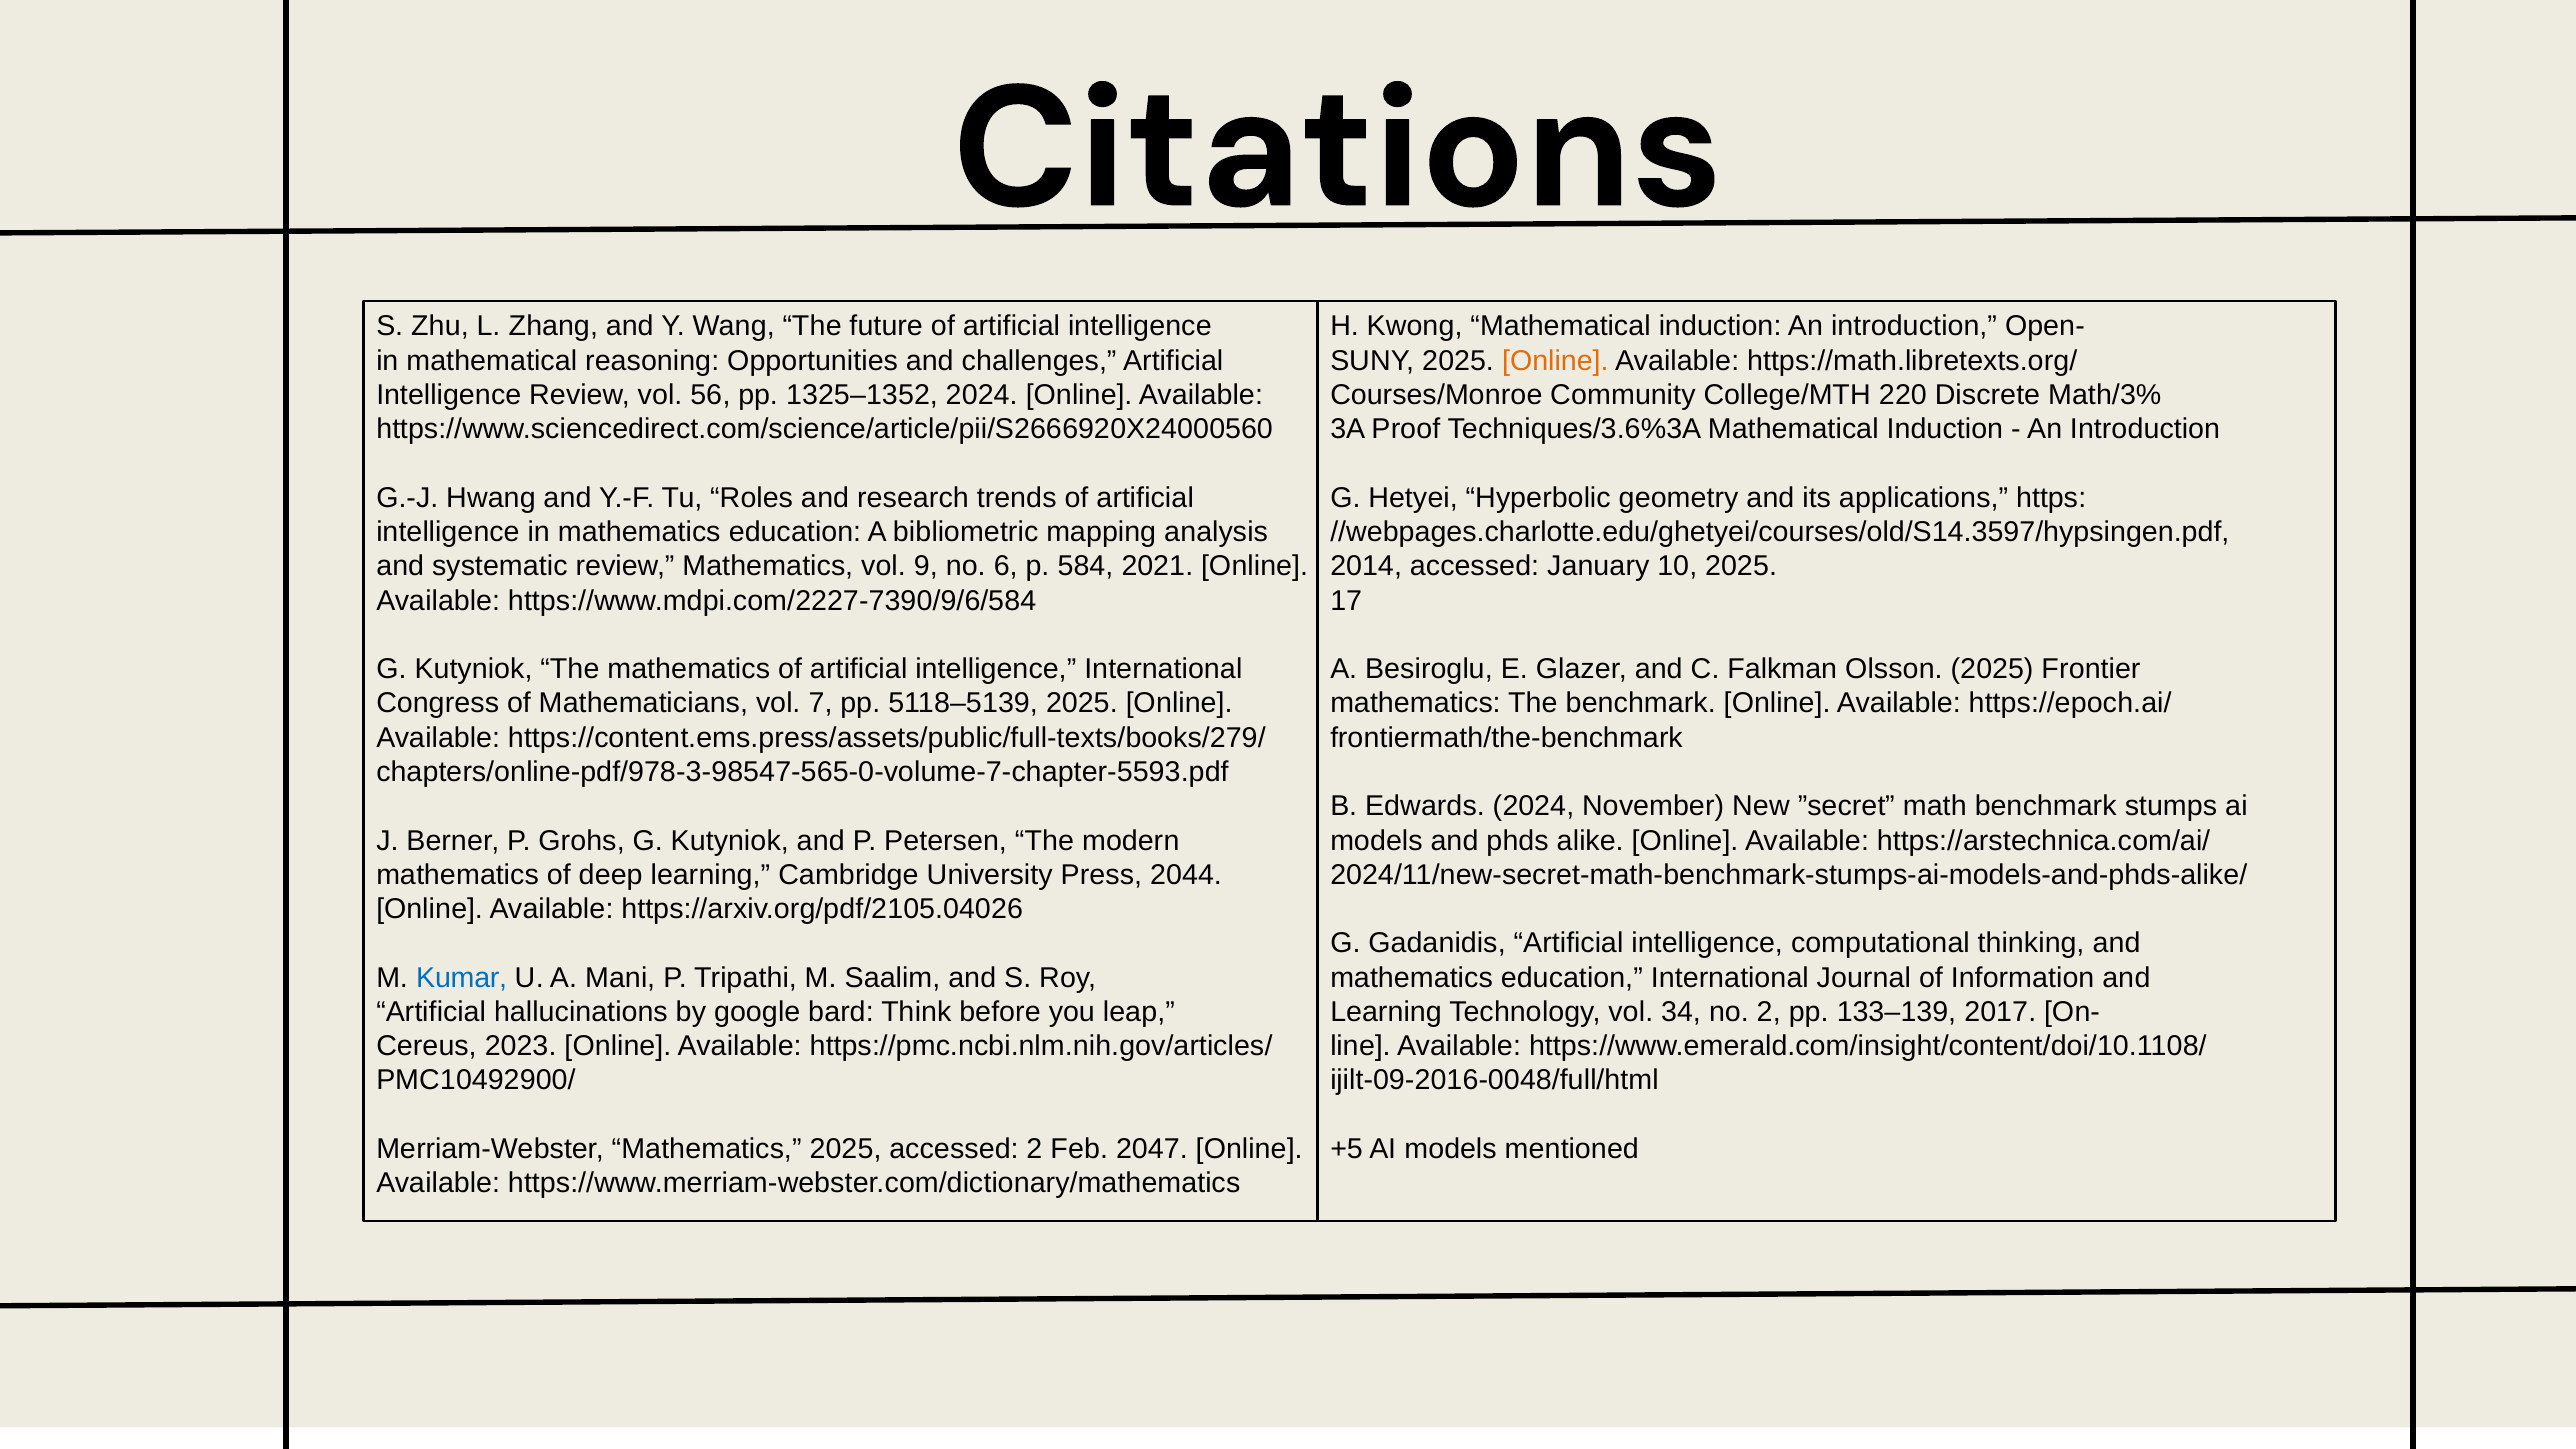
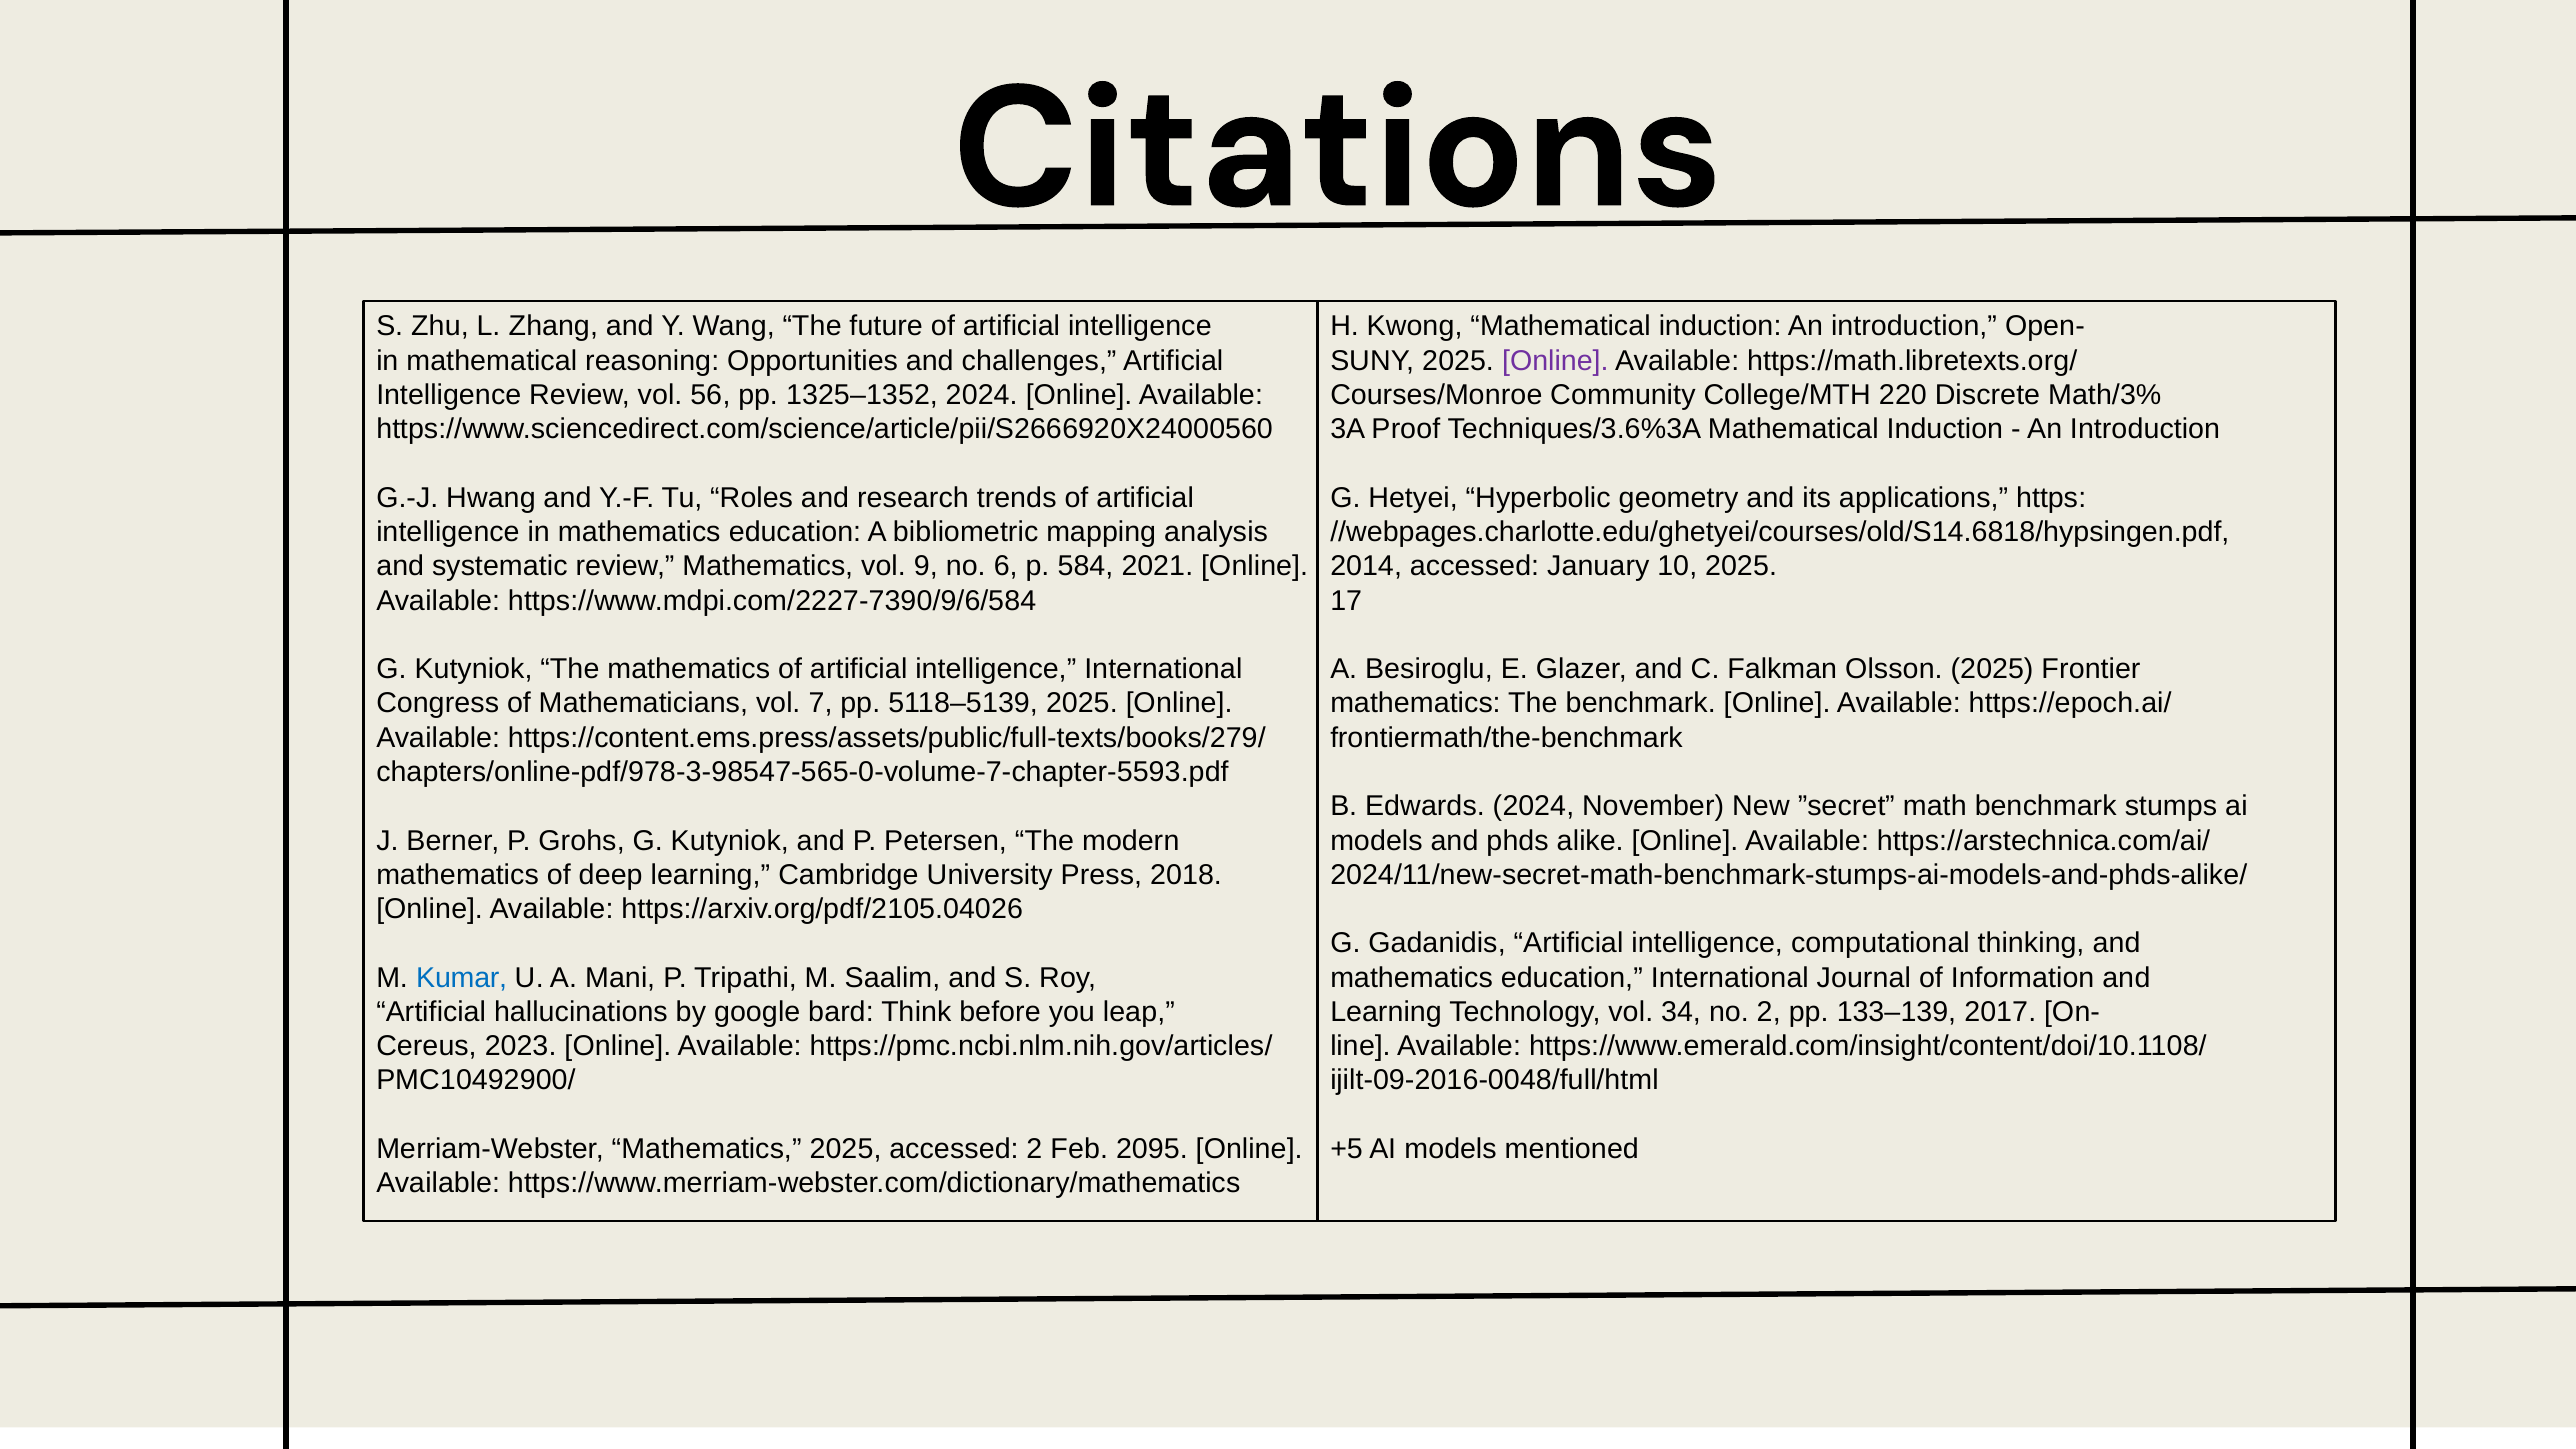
Online colour: orange -> purple (1555, 361)
//webpages.charlotte.edu/ghetyei/courses/old/S14.3597/hypsingen.pdf: //webpages.charlotte.edu/ghetyei/courses/old/S14.3597/hypsingen.pdf -> //webpages.charlotte.edu/ghetyei/courses/old/S14.6818/hypsingen.pdf (1780, 532)
2044: 2044 -> 2018 (1186, 875)
2047: 2047 -> 2095 (1152, 1149)
